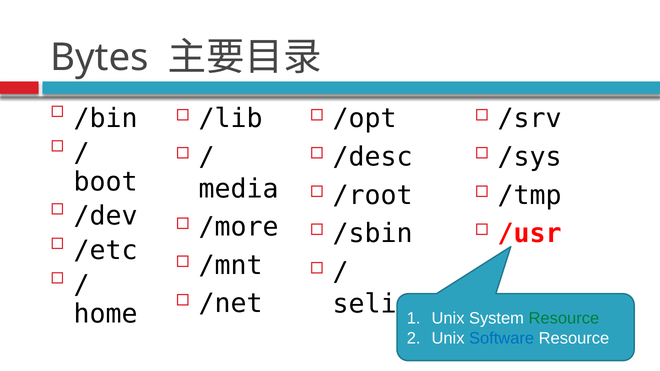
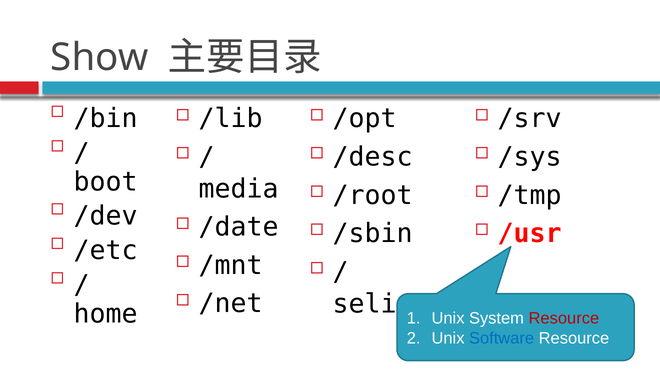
Bytes: Bytes -> Show (100, 57)
/more: /more -> /date (239, 227)
Resource colour: green -> red (564, 319)
